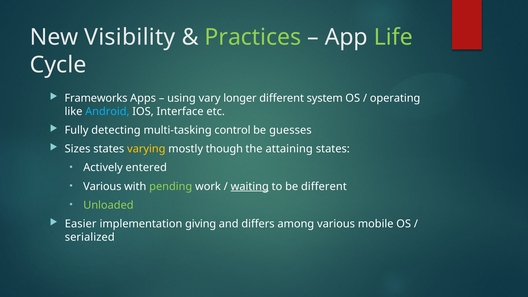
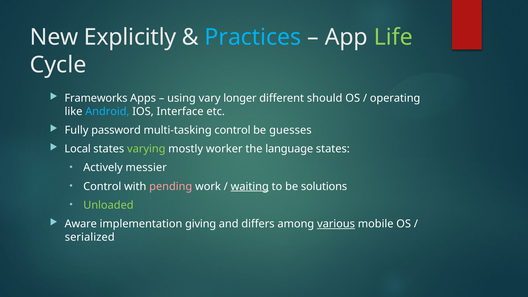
Visibility: Visibility -> Explicitly (130, 37)
Practices colour: light green -> light blue (253, 37)
system: system -> should (325, 98)
detecting: detecting -> password (116, 130)
Sizes: Sizes -> Local (78, 149)
varying colour: yellow -> light green (146, 149)
though: though -> worker (224, 149)
attaining: attaining -> language (289, 149)
entered: entered -> messier (146, 168)
Various: Various -> Control (102, 186)
pending colour: light green -> pink (171, 186)
be different: different -> solutions (324, 186)
Easier: Easier -> Aware (81, 224)
various underline: none -> present (336, 224)
